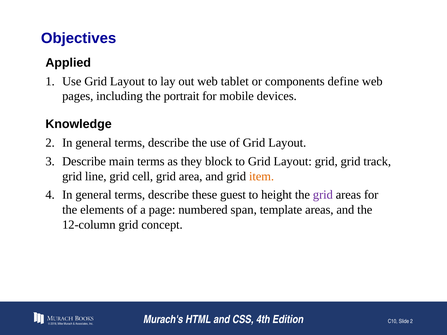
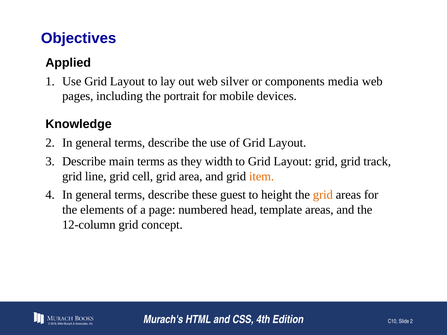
tablet: tablet -> silver (235, 81)
define: define -> media (343, 81)
block: block -> width (219, 161)
grid colour: purple -> orange (323, 195)
span: span -> head (244, 210)
